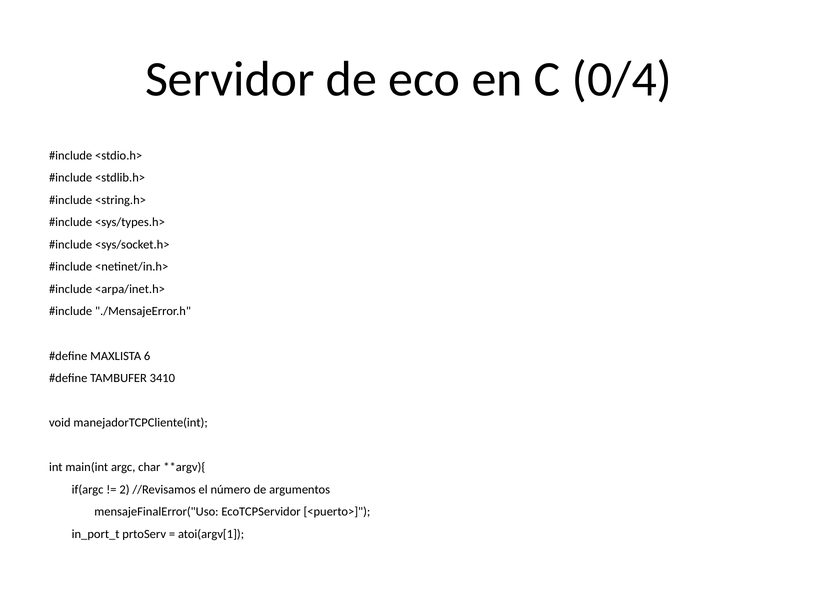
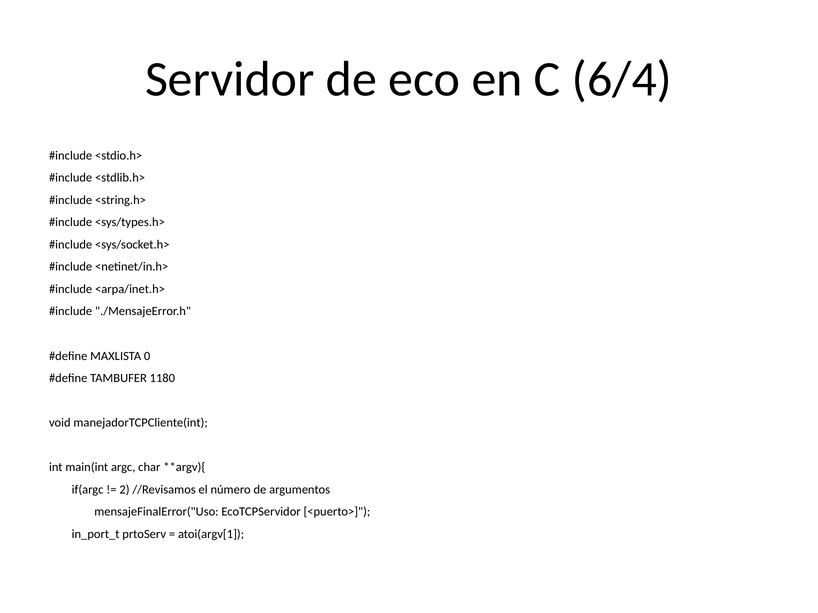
0/4: 0/4 -> 6/4 (622, 79)
6: 6 -> 0 (147, 356)
3410: 3410 -> 1180 (162, 378)
